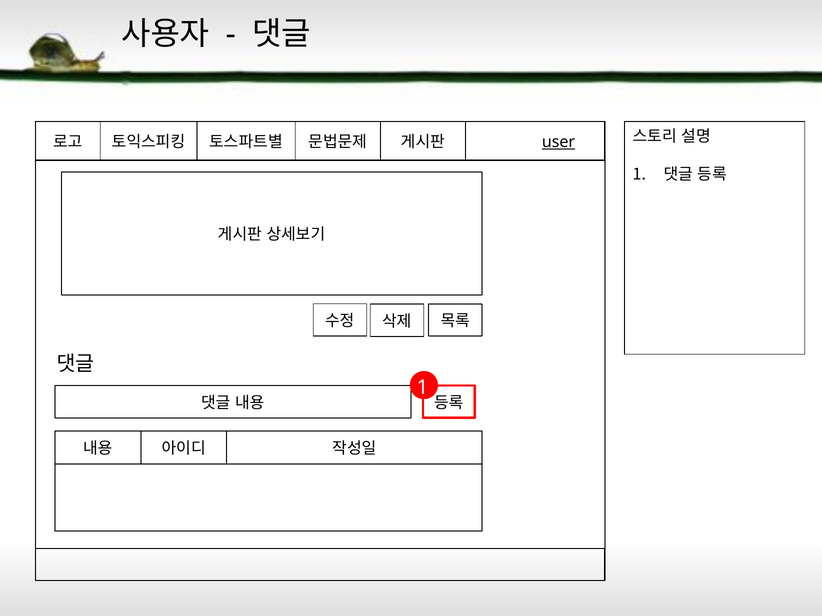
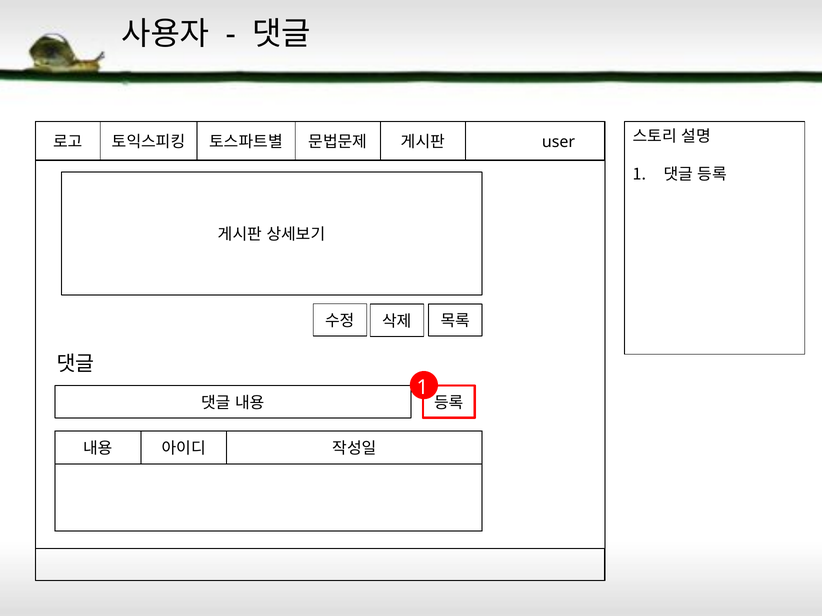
user underline: present -> none (559, 142)
